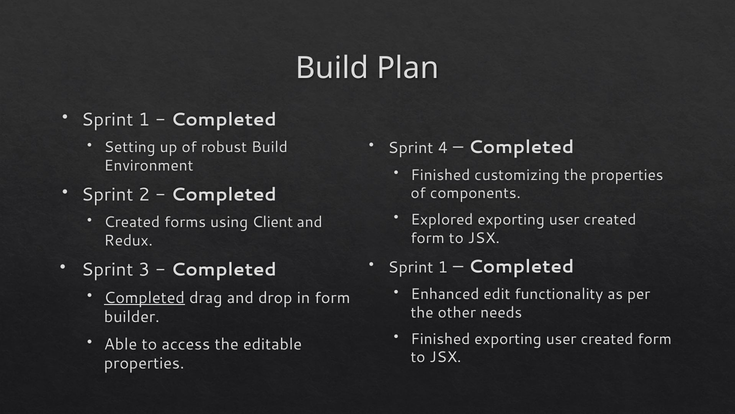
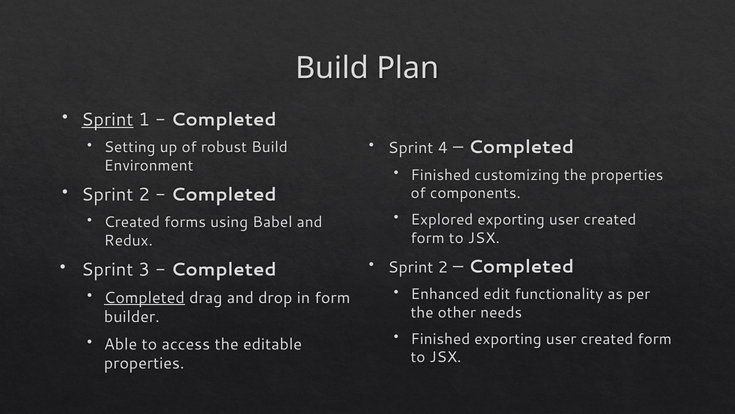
Sprint underline: none -> present (107, 120)
Client: Client -> Babel (272, 222)
1: 1 -> 2 (443, 267)
